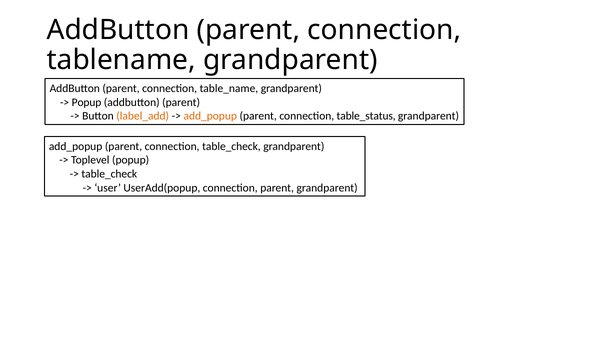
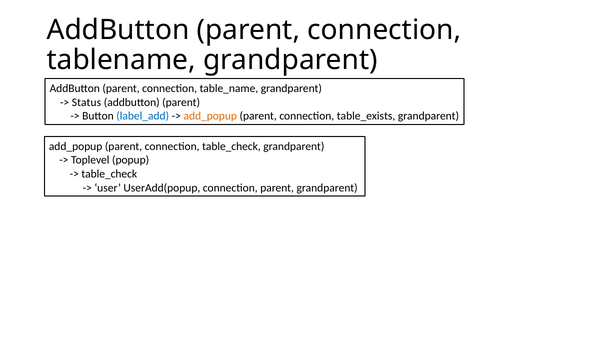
Popup: Popup -> Status (86, 102)
label_add colour: orange -> blue (143, 116)
table_status: table_status -> table_exists (366, 116)
